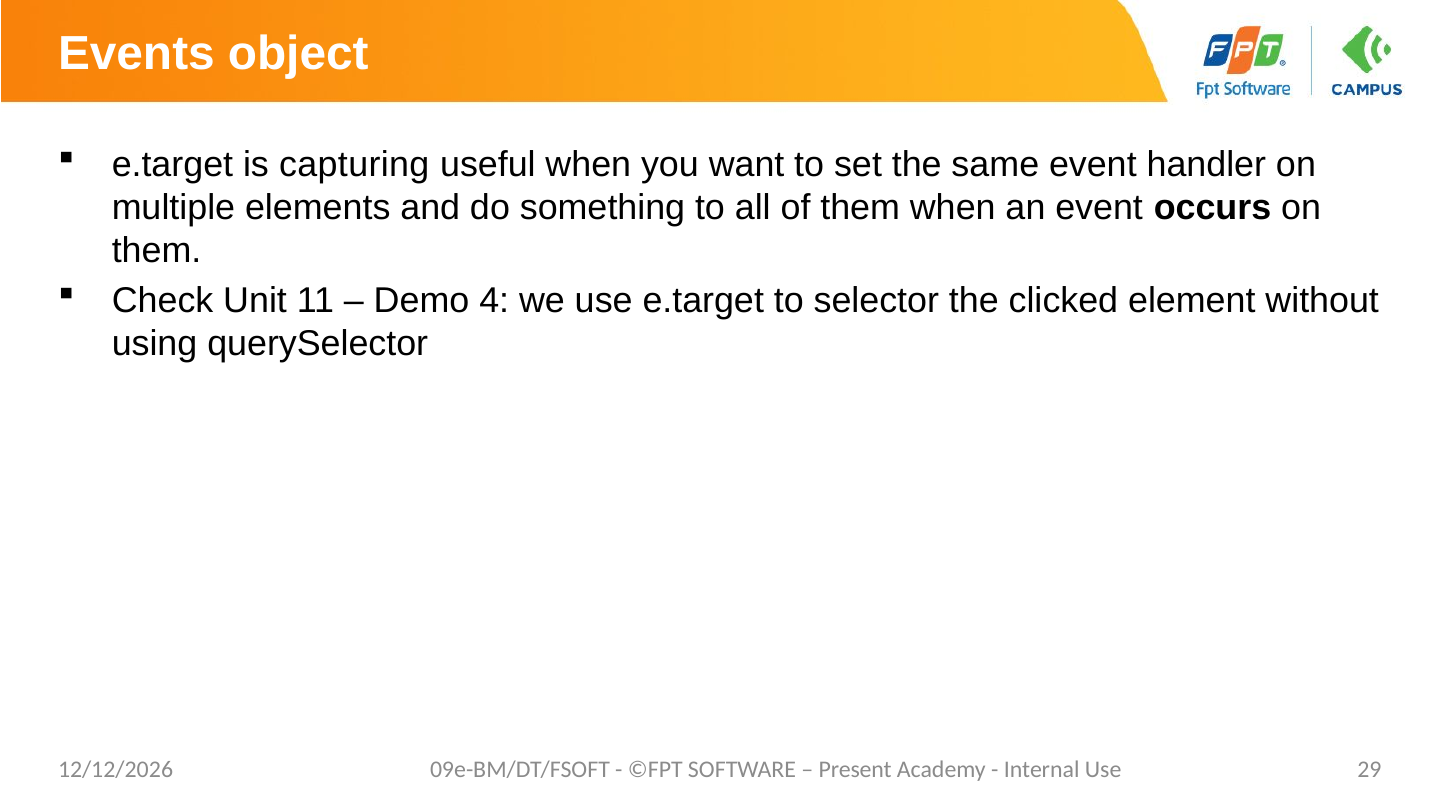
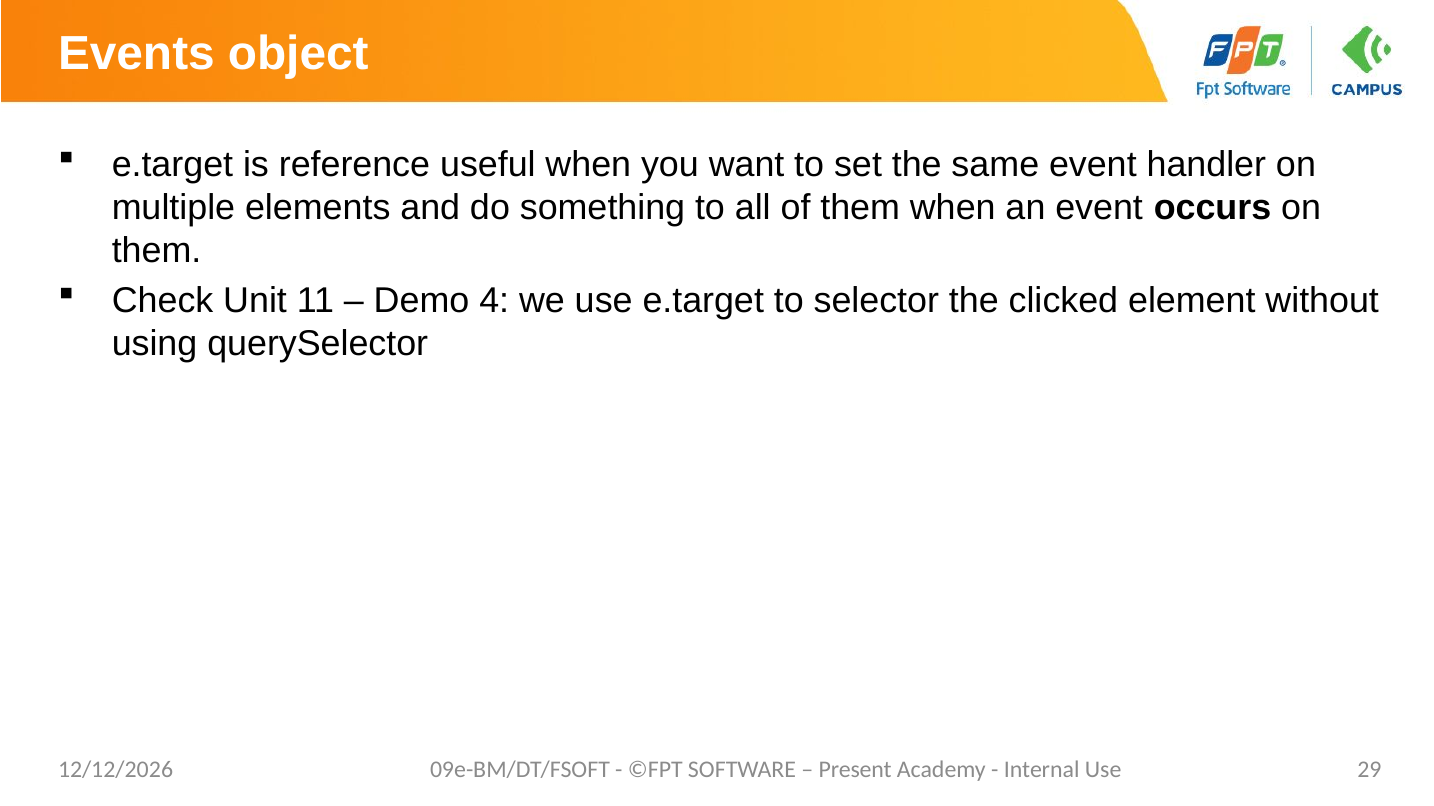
capturing: capturing -> reference (354, 164)
